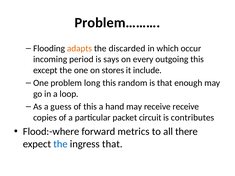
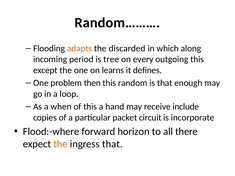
Problem………: Problem……… -> Random……… (117, 23)
occur: occur -> along (191, 48)
says: says -> tree (111, 59)
stores: stores -> learns (113, 70)
include: include -> defines (147, 70)
long: long -> then (92, 83)
guess: guess -> when (61, 107)
receive receive: receive -> include (186, 107)
contributes: contributes -> incorporate (193, 118)
metrics: metrics -> horizon (134, 132)
the colour: blue -> orange (61, 144)
